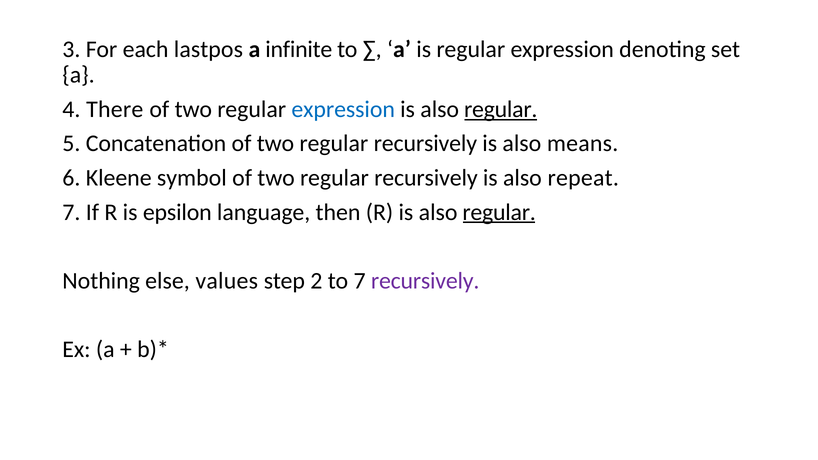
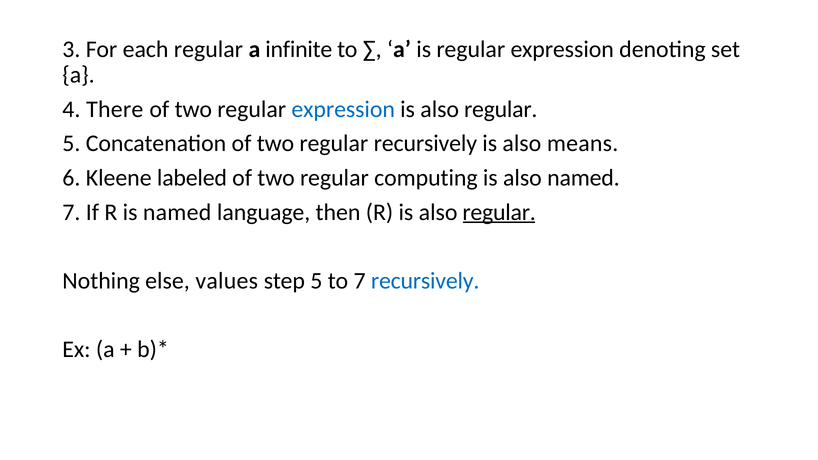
each lastpos: lastpos -> regular (208, 49)
regular underline: present -> none (501, 109)
symbol: symbol -> labeled (192, 178)
recursively: recursively -> computing (426, 178)
also repeat: repeat -> named (583, 178)
is epsilon: epsilon -> named (177, 212)
step 2: 2 -> 5 (316, 281)
recursively colour: purple -> blue (425, 281)
